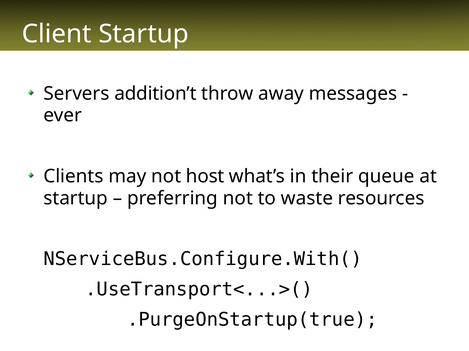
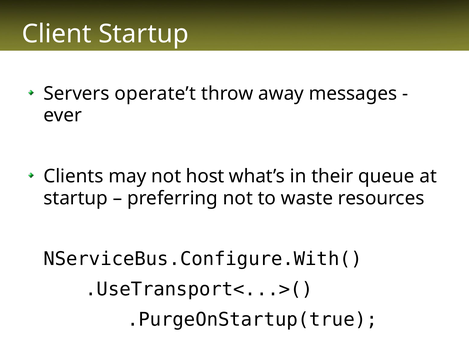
addition’t: addition’t -> operate’t (155, 94)
